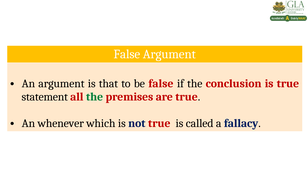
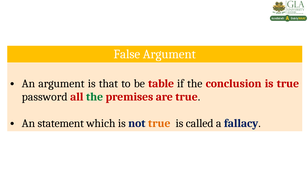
be false: false -> table (161, 84)
statement: statement -> password (45, 97)
whenever: whenever -> statement (61, 124)
true colour: red -> orange (159, 124)
